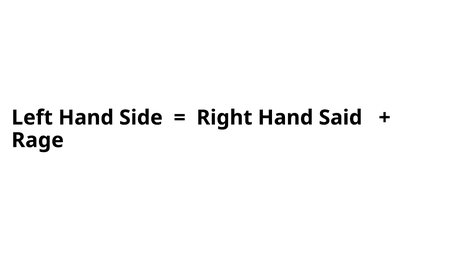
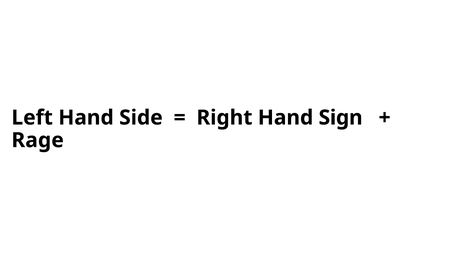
Said: Said -> Sign (341, 118)
